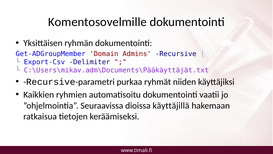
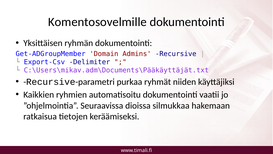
käyttäjillä: käyttäjillä -> silmukkaa (171, 105)
